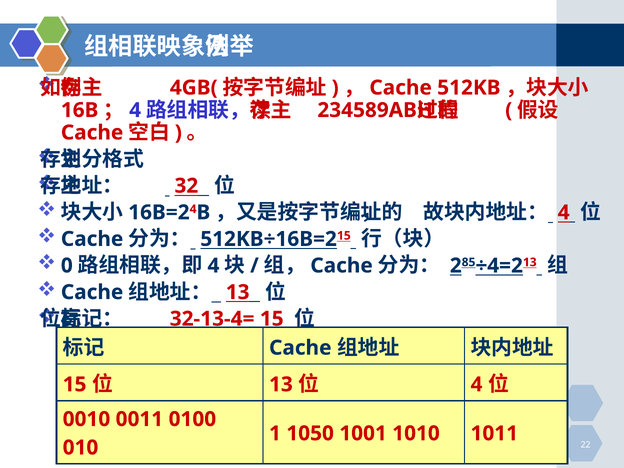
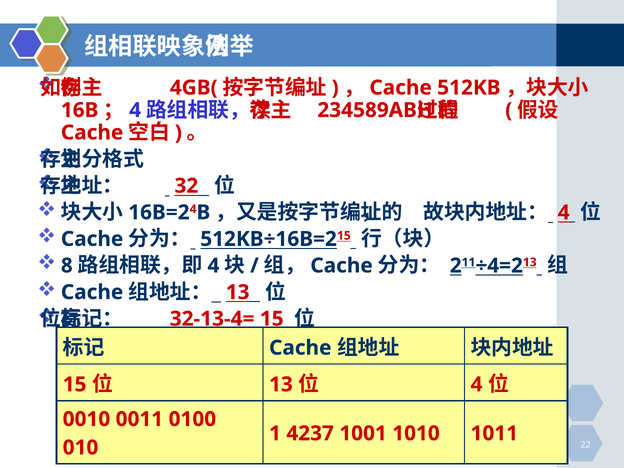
0: 0 -> 8 (67, 266)
85: 85 -> 11 (469, 262)
1050: 1050 -> 4237 (310, 433)
